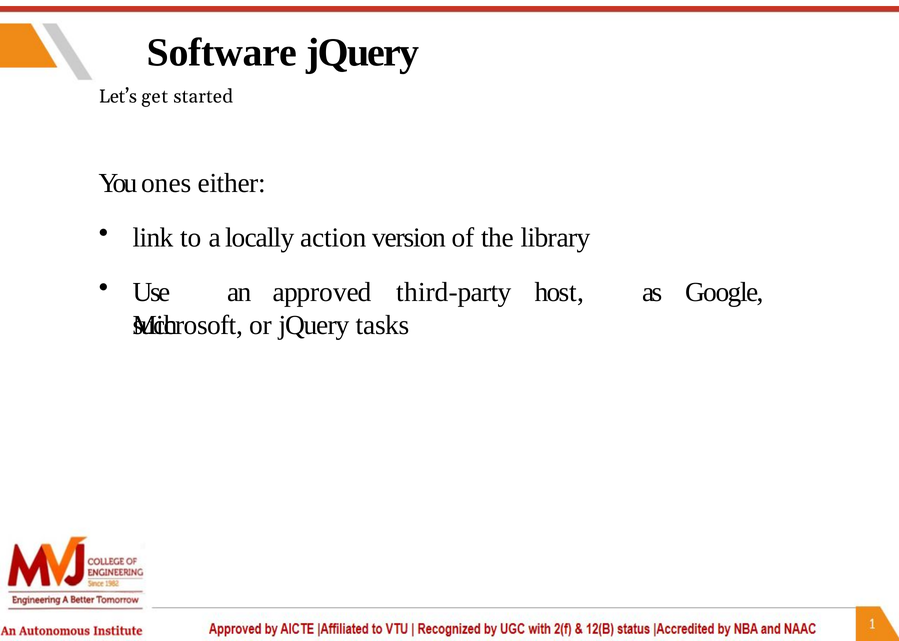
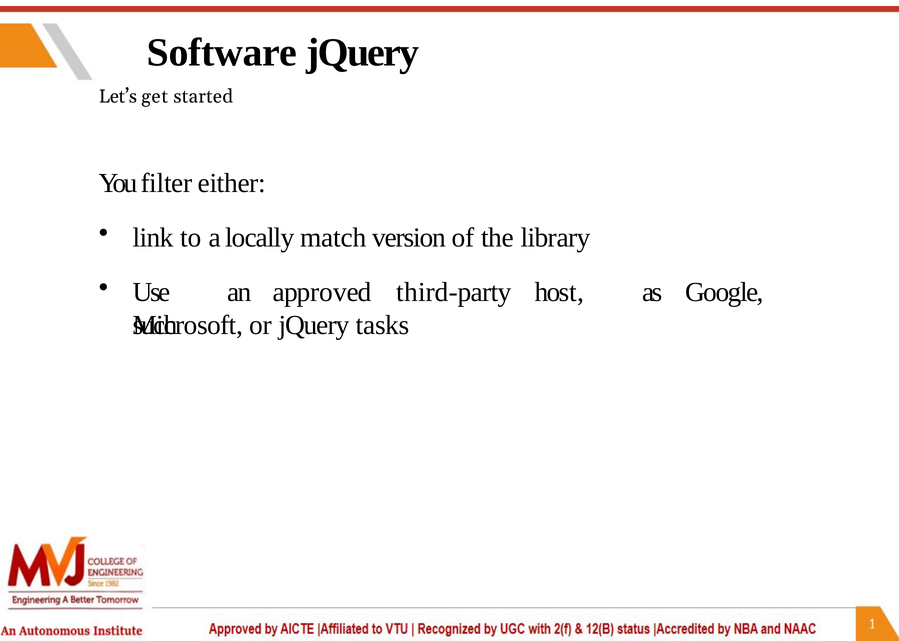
ones: ones -> filter (167, 183)
action: action -> match (333, 238)
